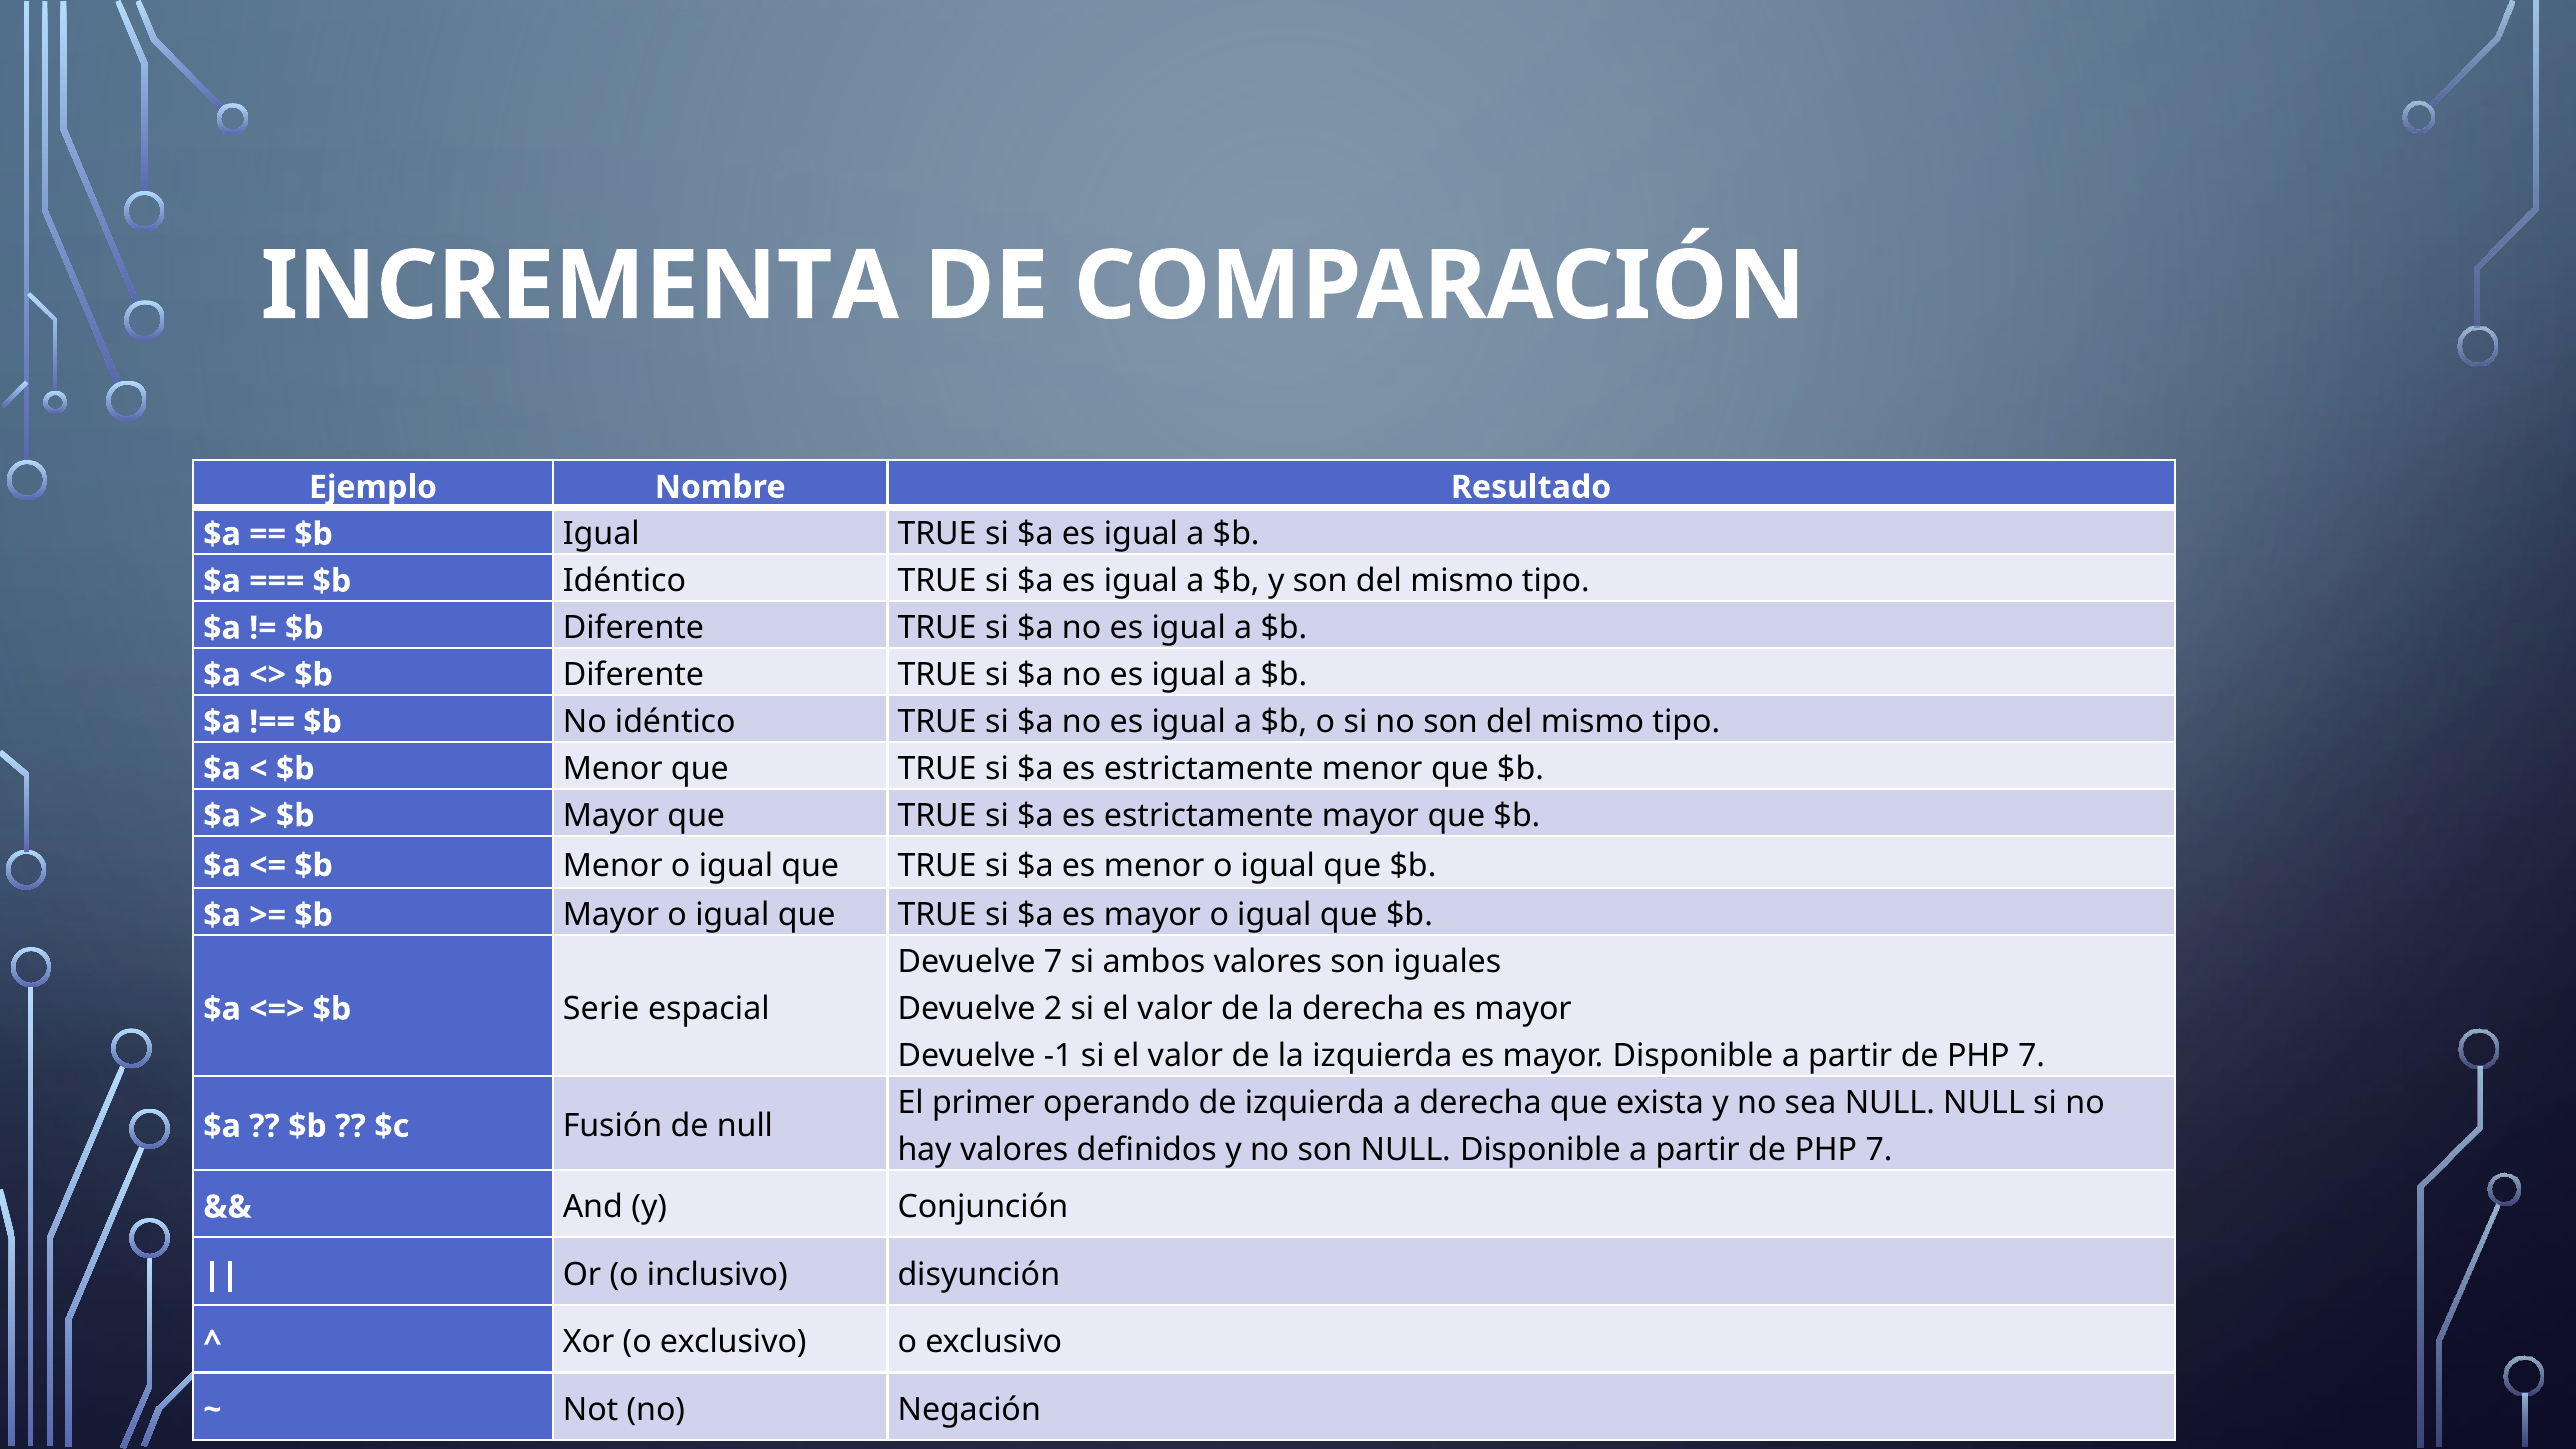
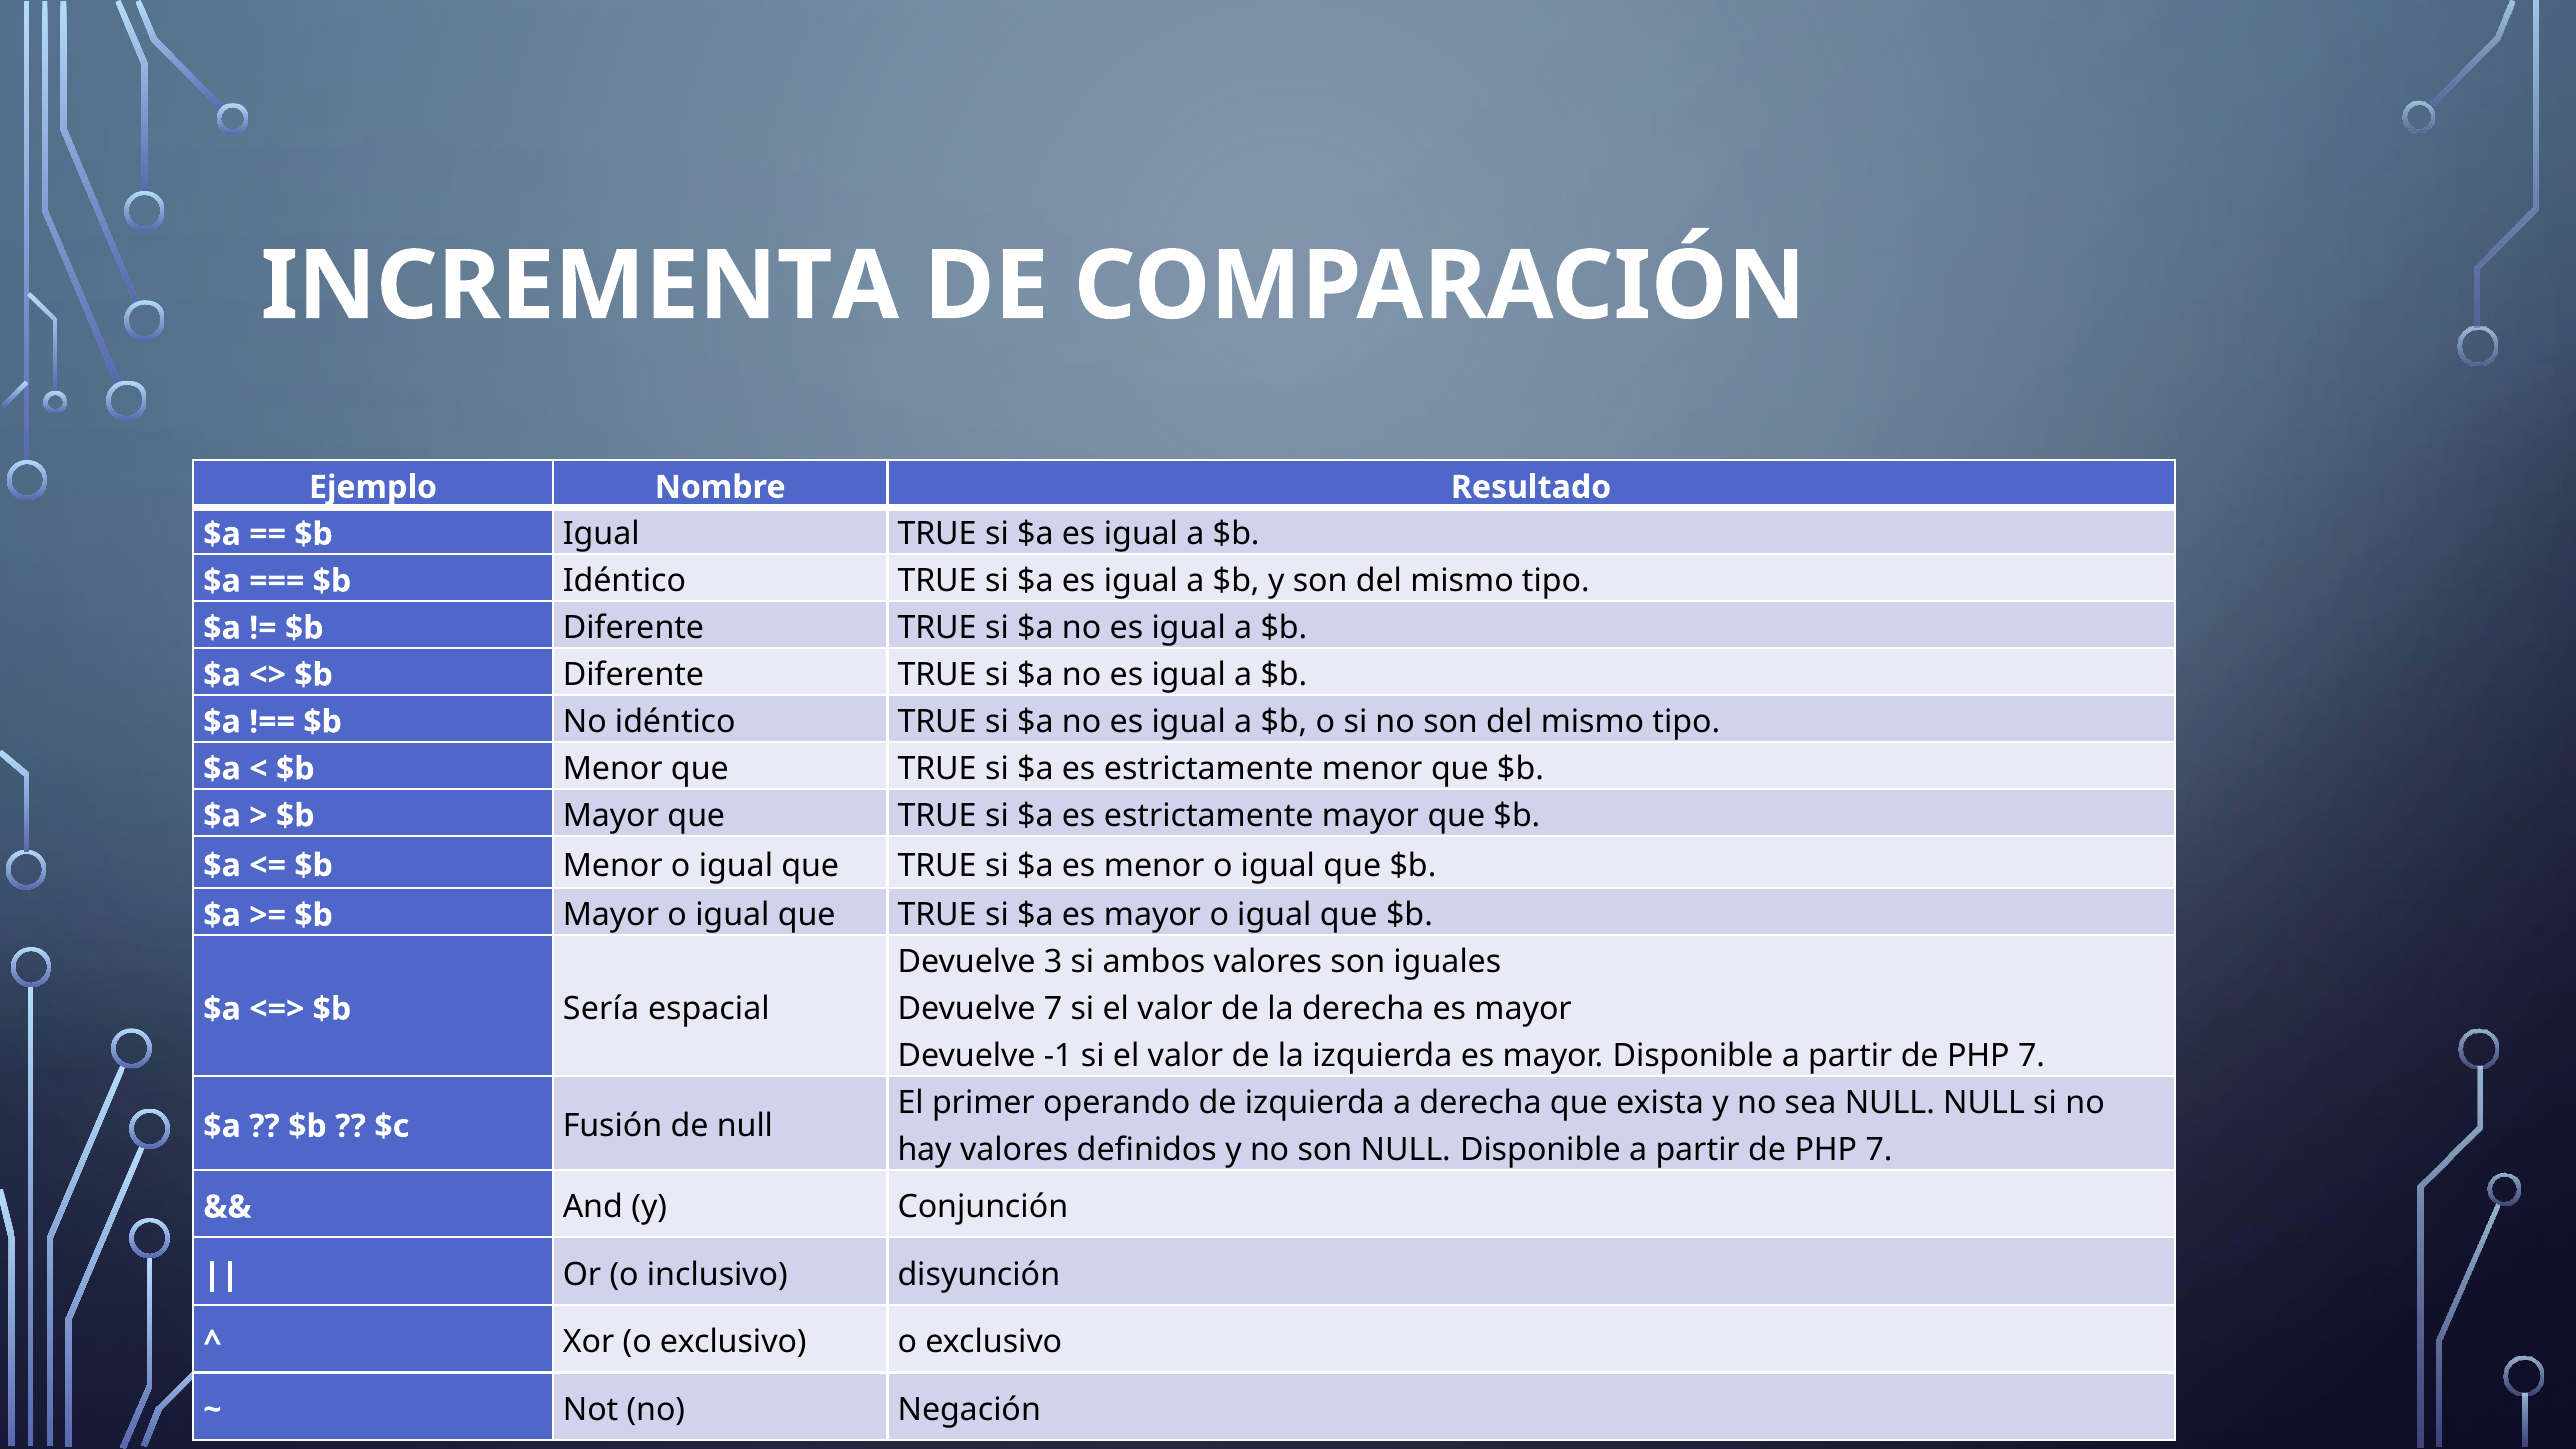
Devuelve 7: 7 -> 3 (1053, 962)
Devuelve 2: 2 -> 7 (1053, 1009)
Serie: Serie -> Sería (601, 1009)
